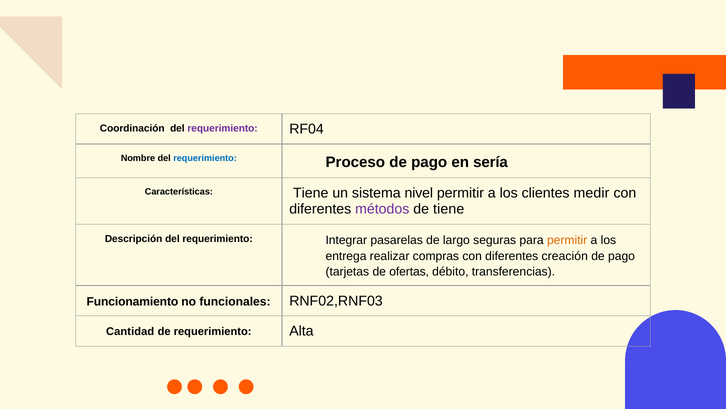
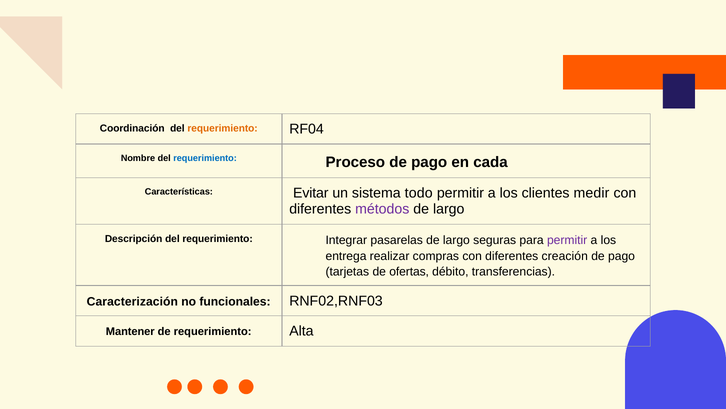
requerimiento colour: purple -> orange (223, 128)
sería: sería -> cada (490, 162)
Características Tiene: Tiene -> Evitar (311, 193)
nivel: nivel -> todo (419, 193)
tiene: tiene -> largo (449, 209)
permitir colour: orange -> purple (567, 240)
Funcionamiento: Funcionamiento -> Caracterización (132, 301)
Cantidad: Cantidad -> Mantener (130, 331)
